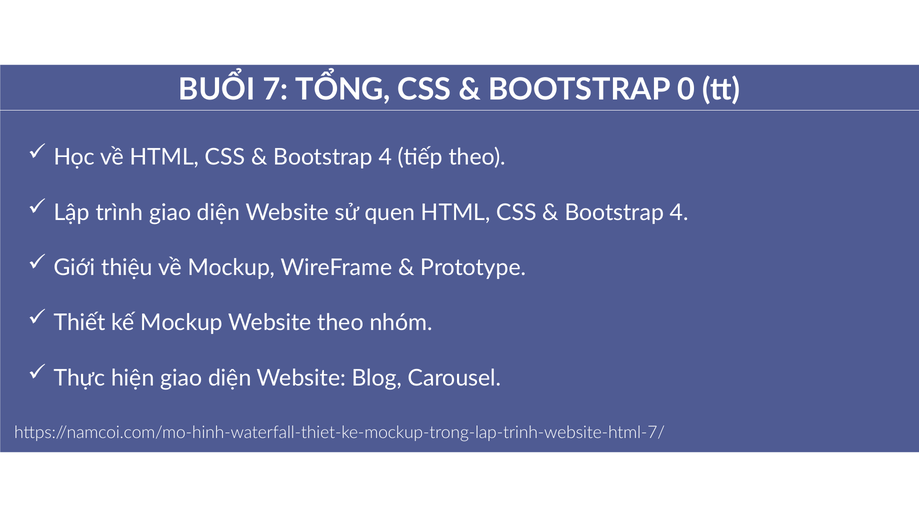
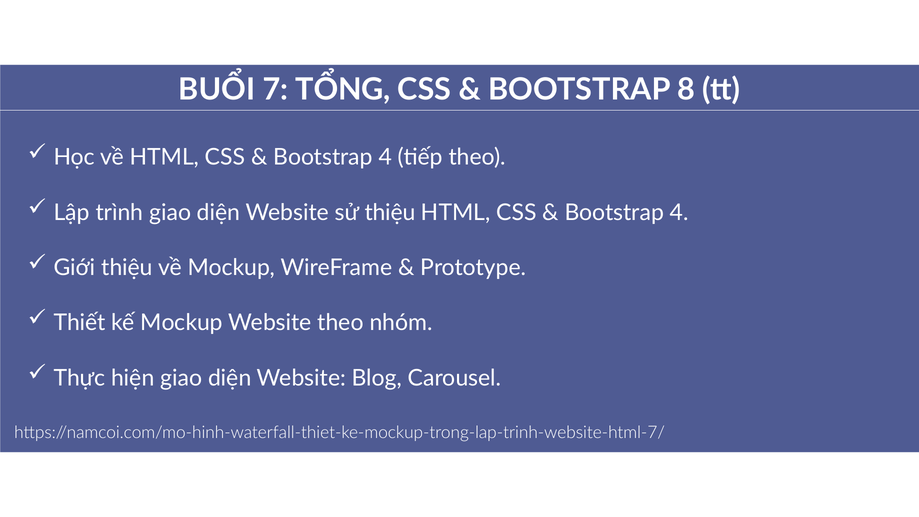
0: 0 -> 8 (686, 90)
sử quen: quen -> thiệu (390, 213)
